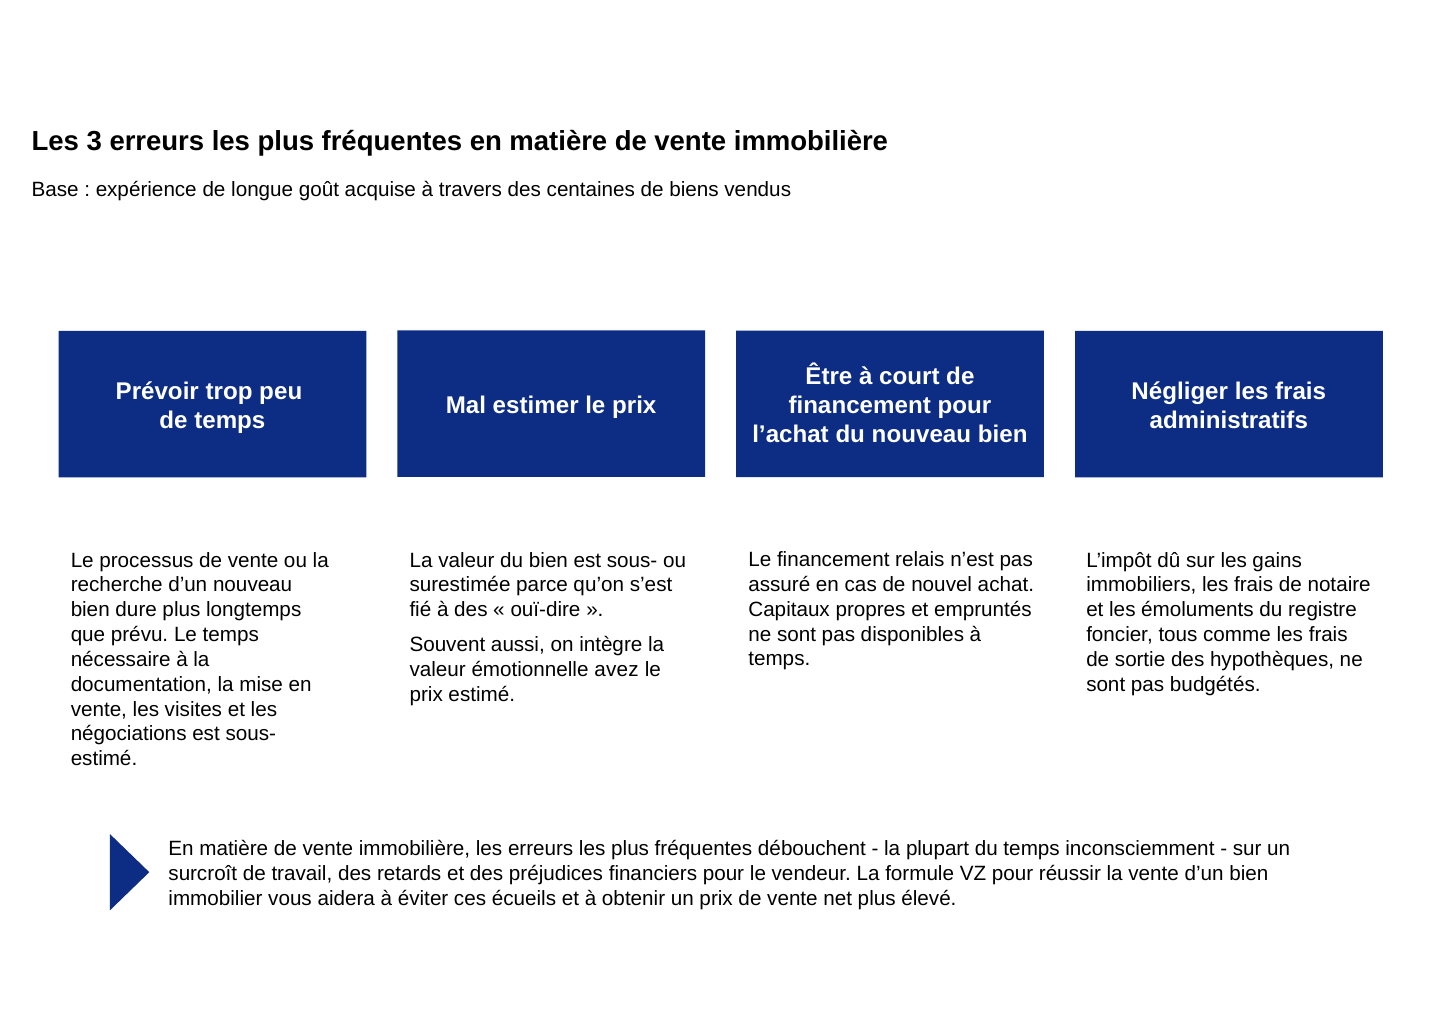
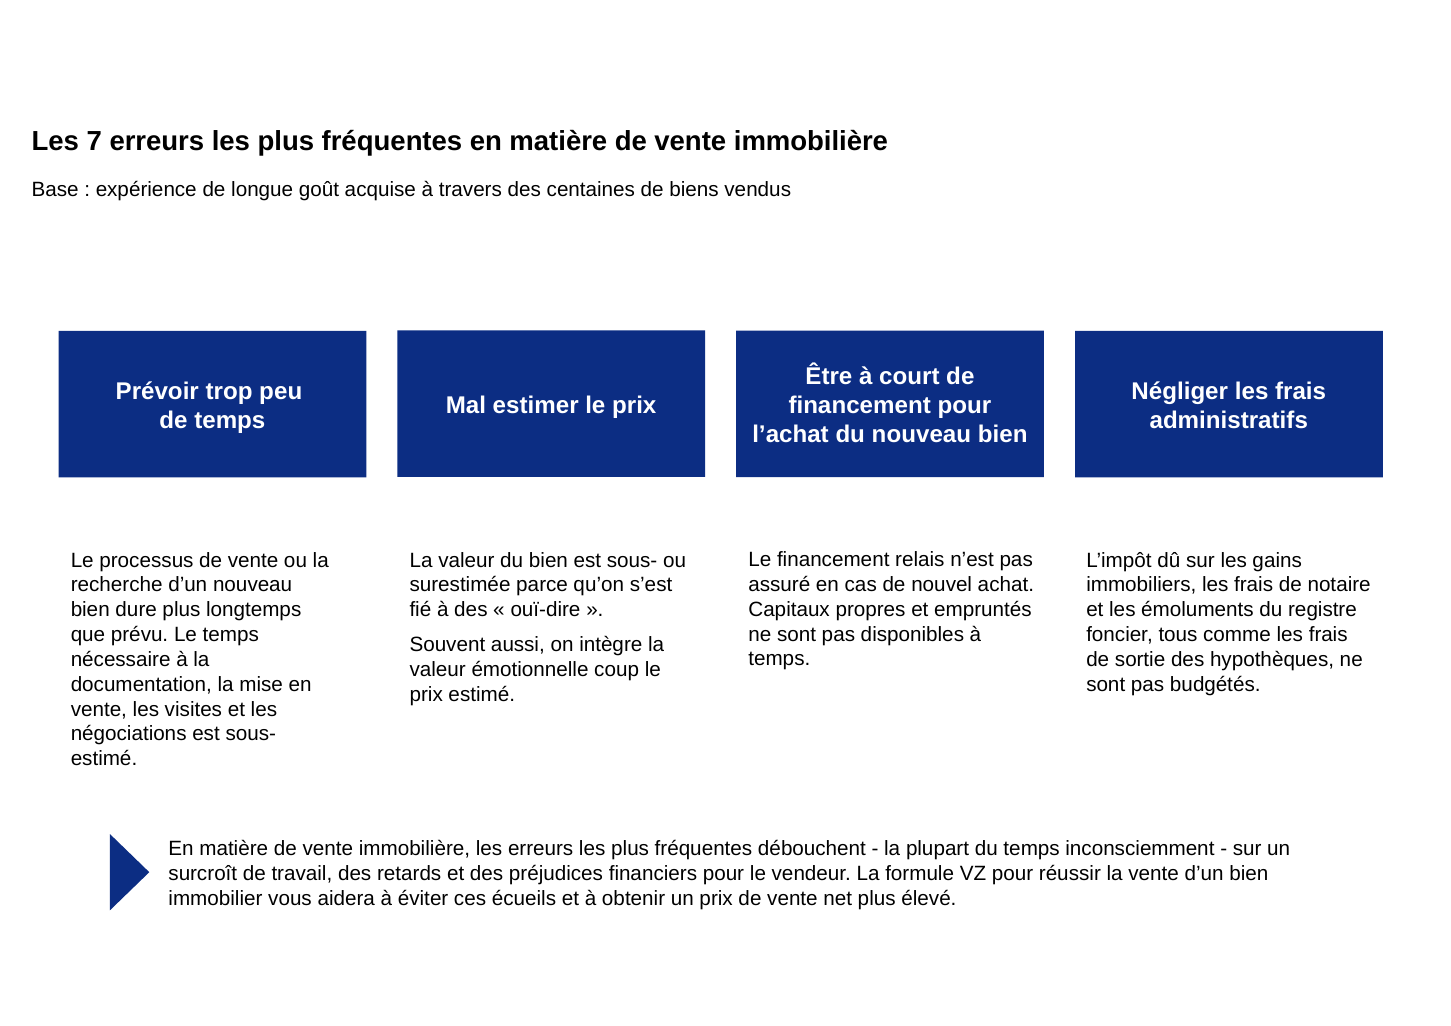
3: 3 -> 7 (94, 142)
avez: avez -> coup (617, 670)
